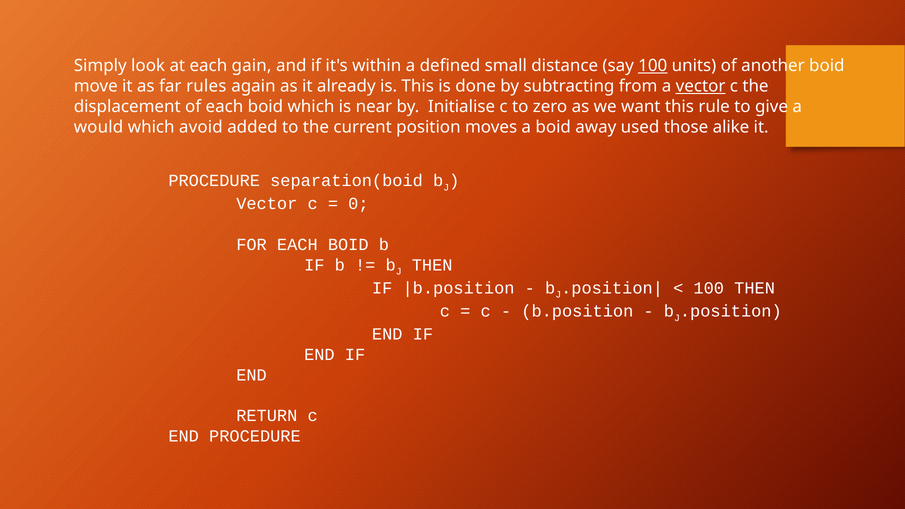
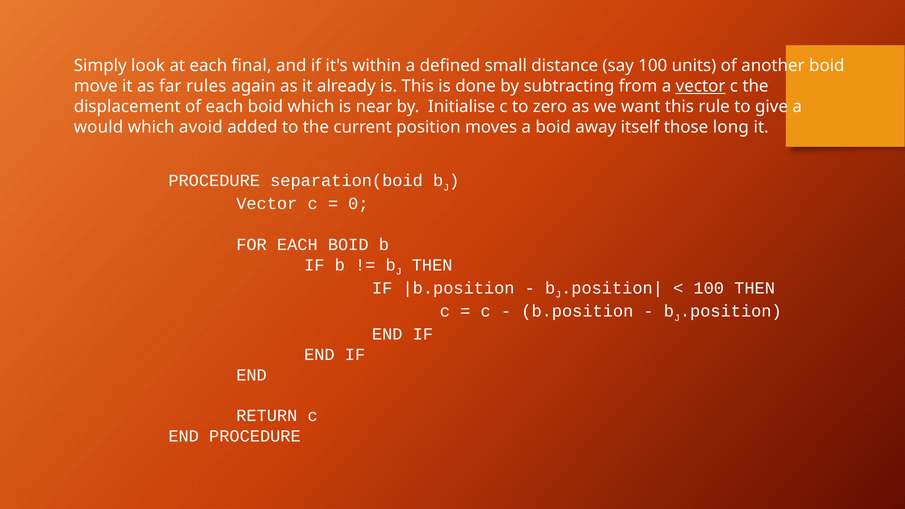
gain: gain -> final (252, 66)
100 underline: present -> none (653, 66)
used: used -> itself (640, 127)
alike: alike -> long (731, 127)
